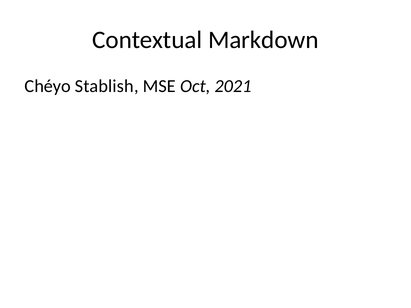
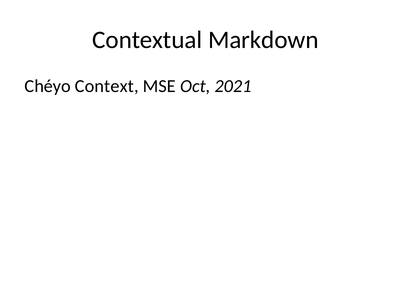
Stablish: Stablish -> Context (107, 86)
